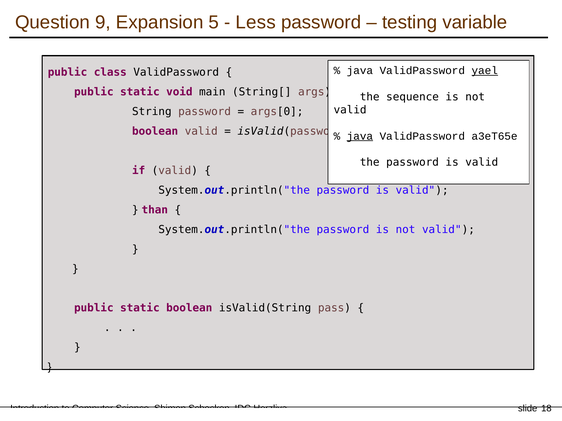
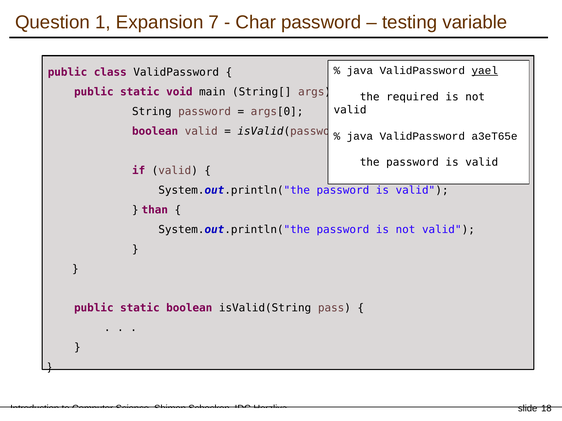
9: 9 -> 1 (103, 22)
5: 5 -> 7 (214, 22)
Less: Less -> Char (256, 22)
sequence: sequence -> required (413, 97)
java underline: present -> none (360, 136)
